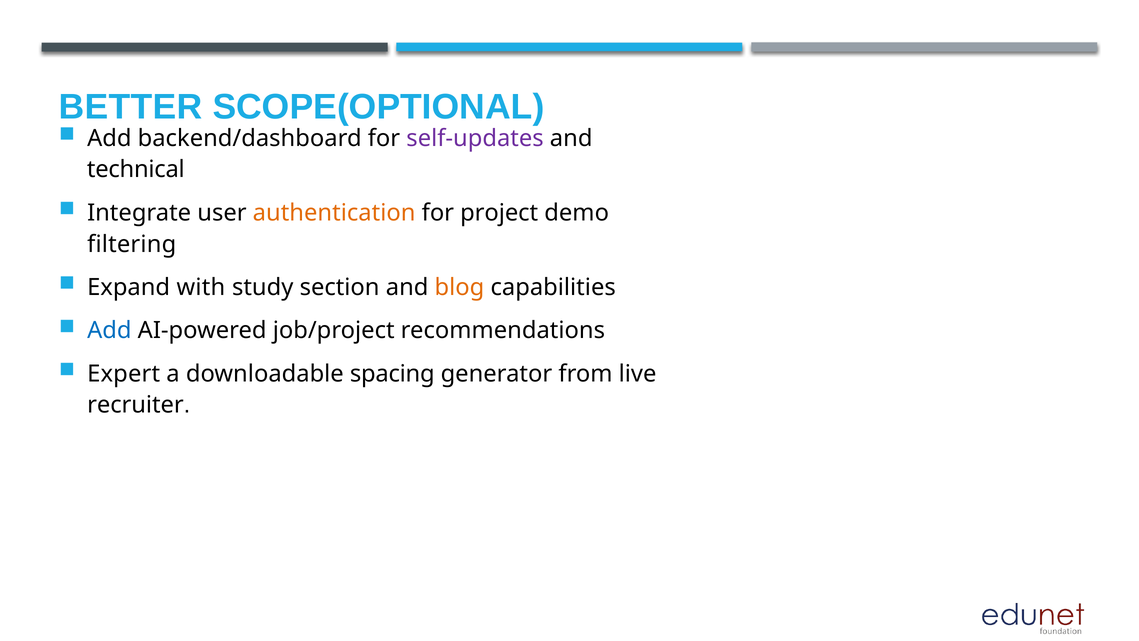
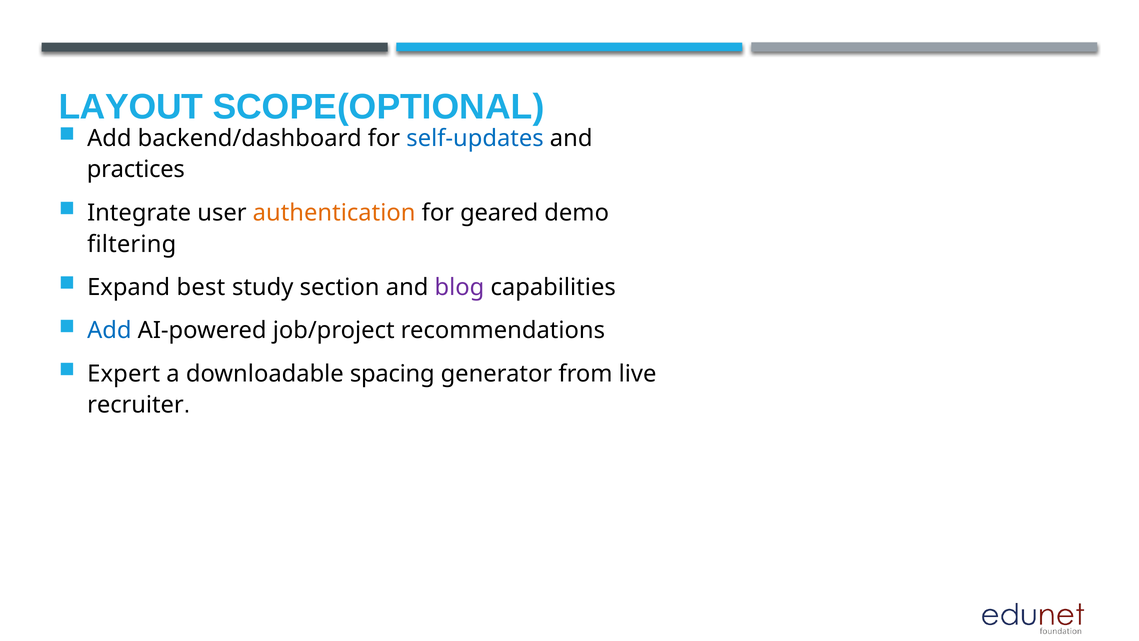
BETTER: BETTER -> LAYOUT (131, 107)
self-updates colour: purple -> blue (475, 138)
technical: technical -> practices (136, 170)
project: project -> geared (499, 213)
with: with -> best (201, 287)
blog colour: orange -> purple (459, 287)
